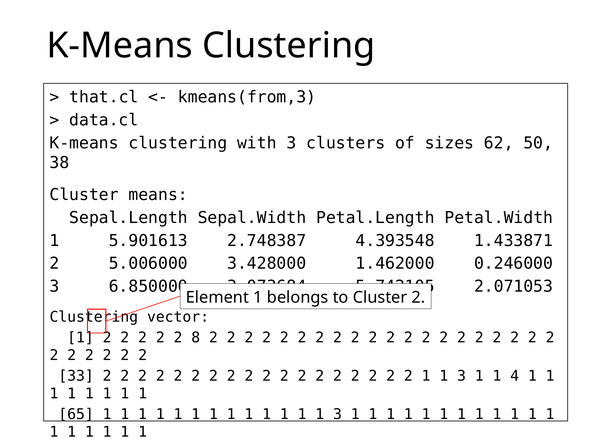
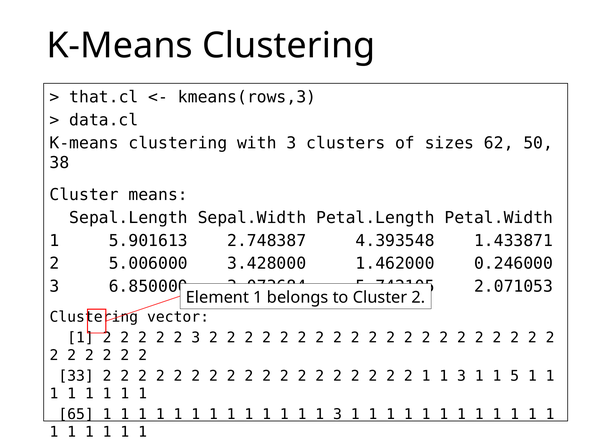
kmeans(from,3: kmeans(from,3 -> kmeans(rows,3 (247, 97)
2 8: 8 -> 3 (196, 338)
4: 4 -> 5 (515, 376)
